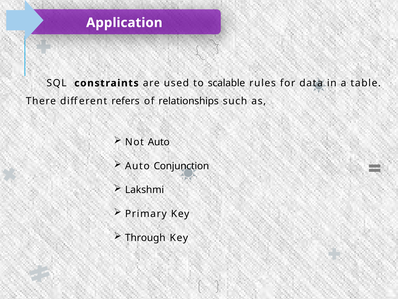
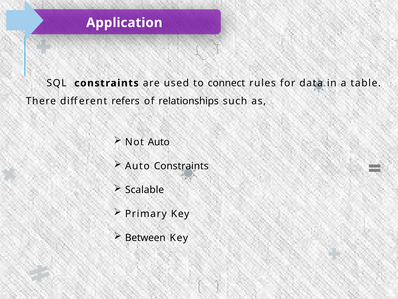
scalable: scalable -> connect (226, 83)
Auto Conjunction: Conjunction -> Constraints (181, 166)
Lakshmi: Lakshmi -> Scalable (145, 190)
Through: Through -> Between (145, 237)
